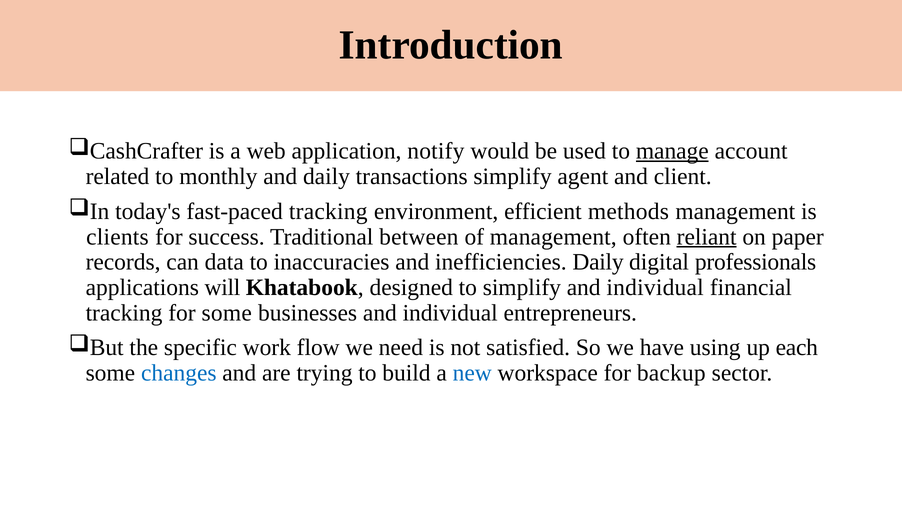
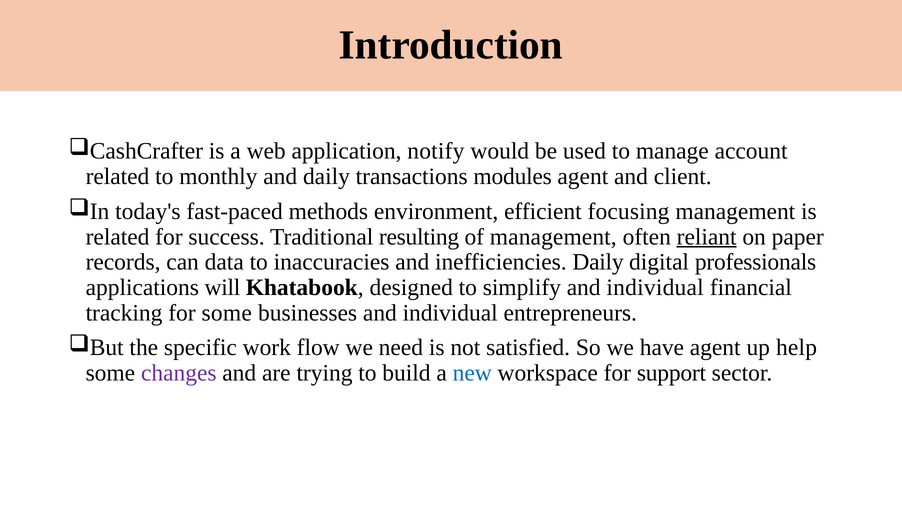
manage underline: present -> none (672, 151)
transactions simplify: simplify -> modules (513, 176)
fast-paced tracking: tracking -> methods (328, 211)
methods: methods -> focusing (629, 211)
clients: clients -> related (118, 236)
between: between -> resulting (419, 236)
have using: using -> agent (715, 347)
each: each -> help (797, 347)
changes colour: blue -> purple (179, 373)
backup: backup -> support (671, 373)
